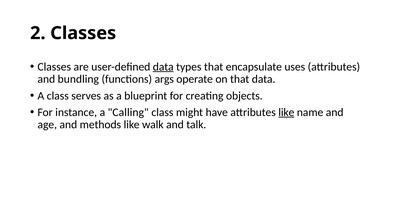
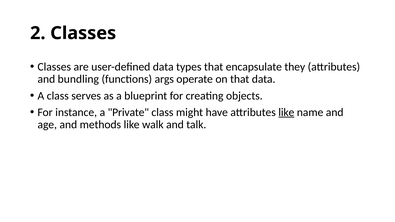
data underline: present -> none (163, 67)
uses: uses -> they (295, 67)
Calling: Calling -> Private (128, 112)
